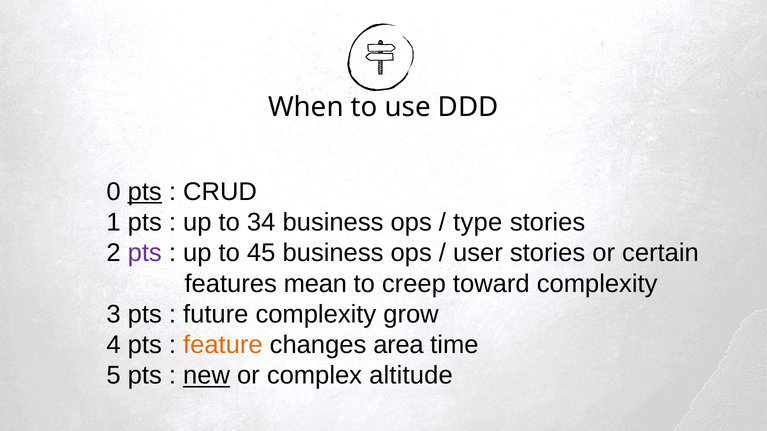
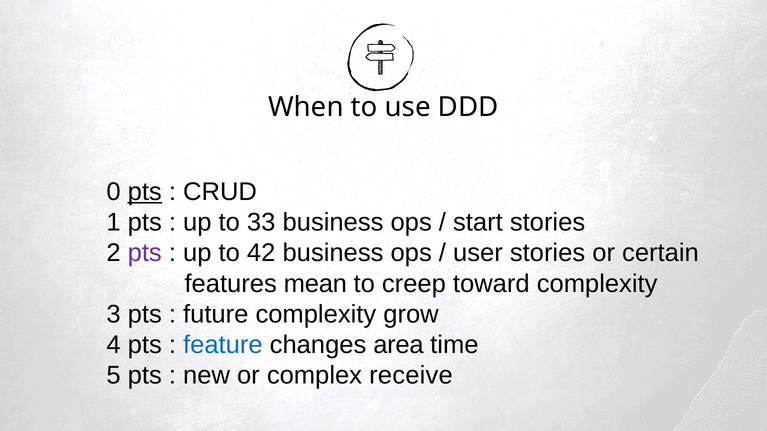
34: 34 -> 33 (261, 223)
type: type -> start (478, 223)
45: 45 -> 42 (261, 253)
feature colour: orange -> blue (223, 345)
new underline: present -> none (207, 376)
altitude: altitude -> receive (411, 376)
